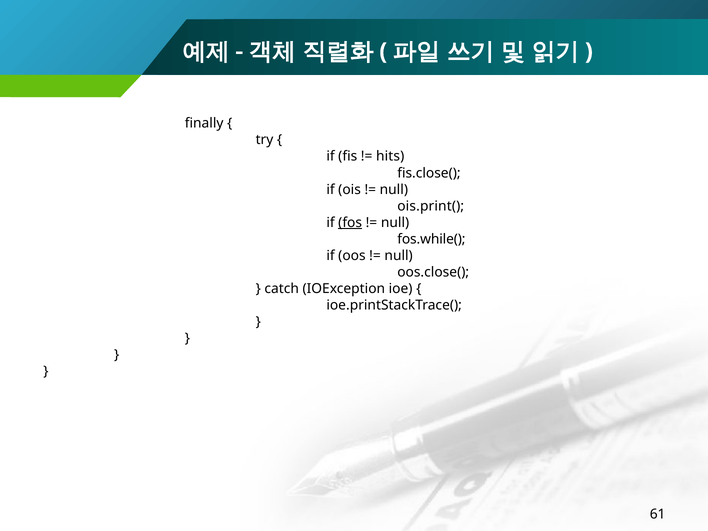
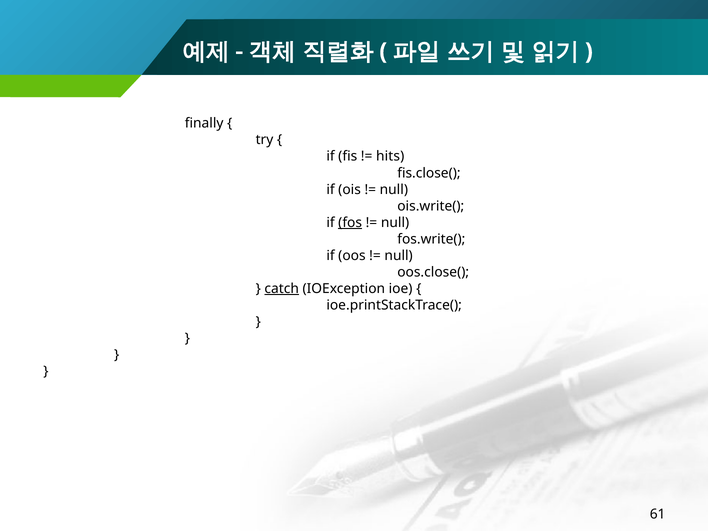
ois.print(: ois.print( -> ois.write( (431, 206)
fos.while(: fos.while( -> fos.write( (431, 239)
catch underline: none -> present (282, 289)
